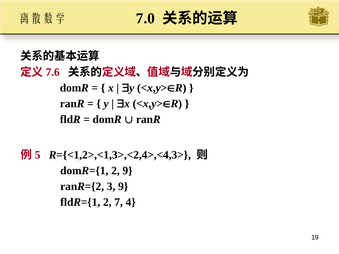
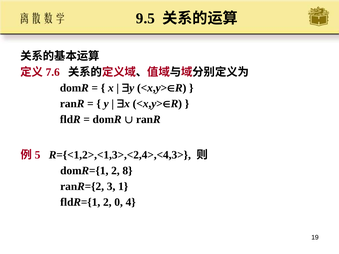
7.0: 7.0 -> 9.5 (145, 18)
2 9: 9 -> 8 (128, 171)
3 9: 9 -> 1 (123, 187)
7: 7 -> 0 (119, 202)
